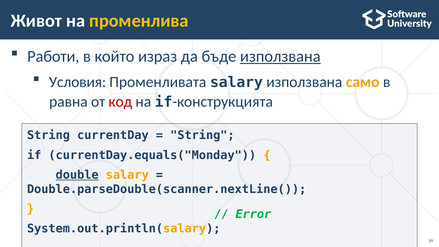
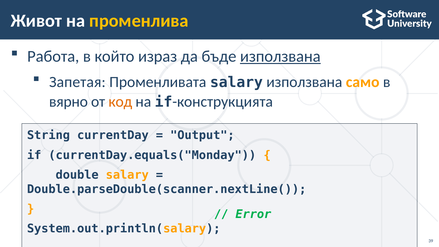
Работи: Работи -> Работа (53, 56)
Условия: Условия -> Запетая (77, 82)
равна: равна -> вярно (68, 102)
код colour: red -> orange (120, 102)
String: String -> Output (202, 135)
double underline: present -> none (77, 175)
